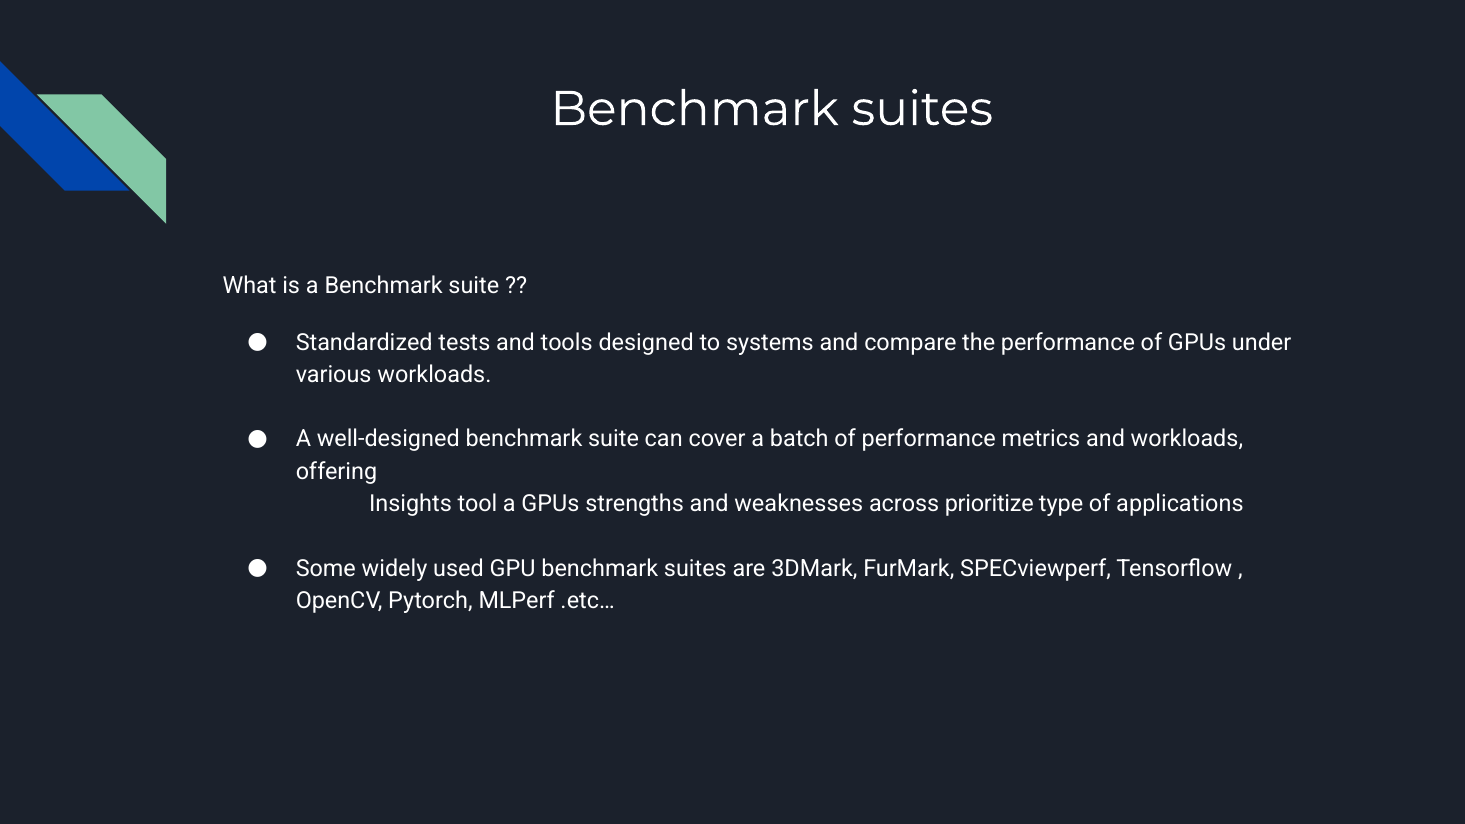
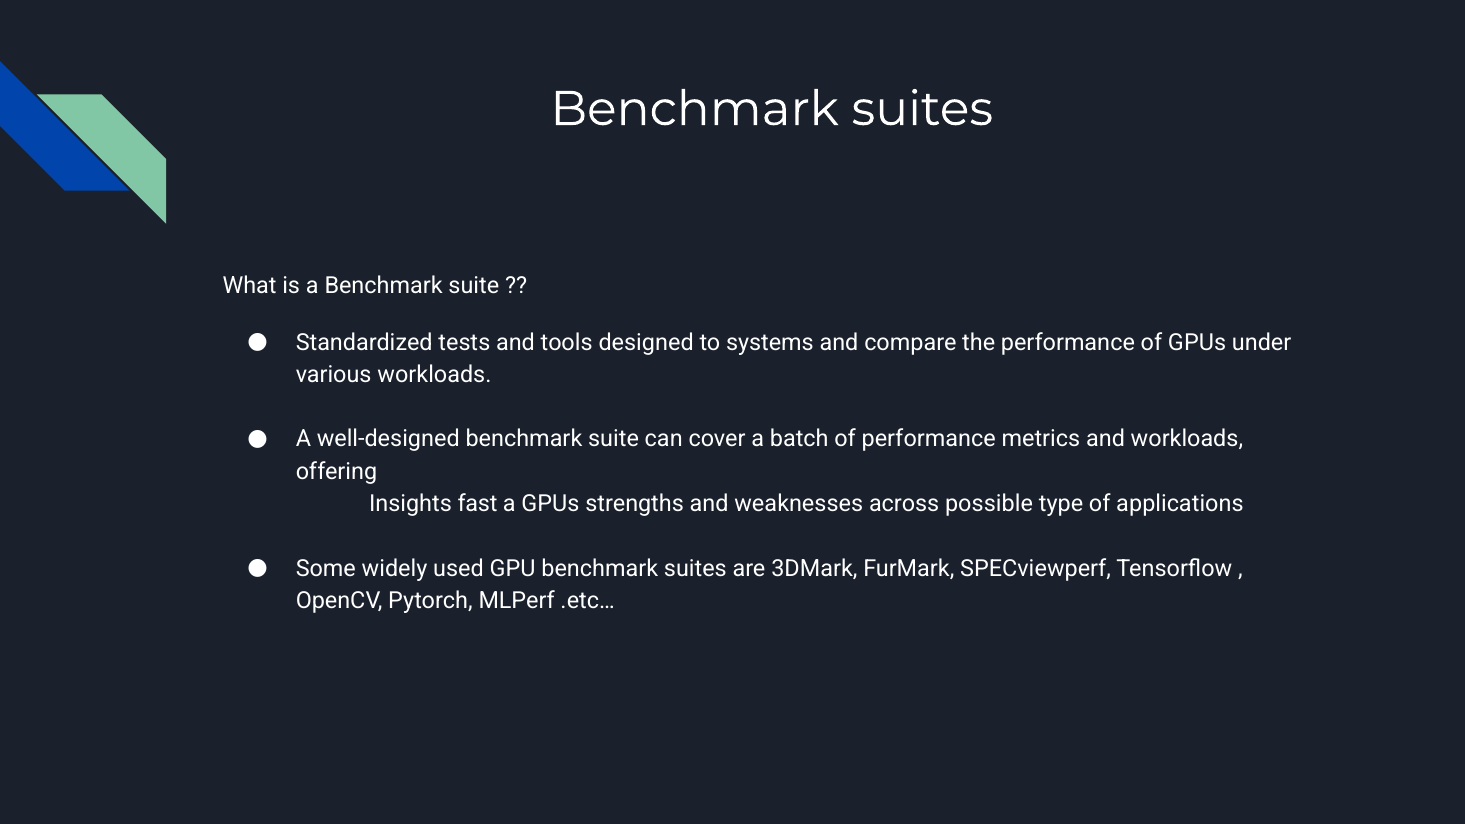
tool: tool -> fast (477, 504)
prioritize: prioritize -> possible (989, 504)
